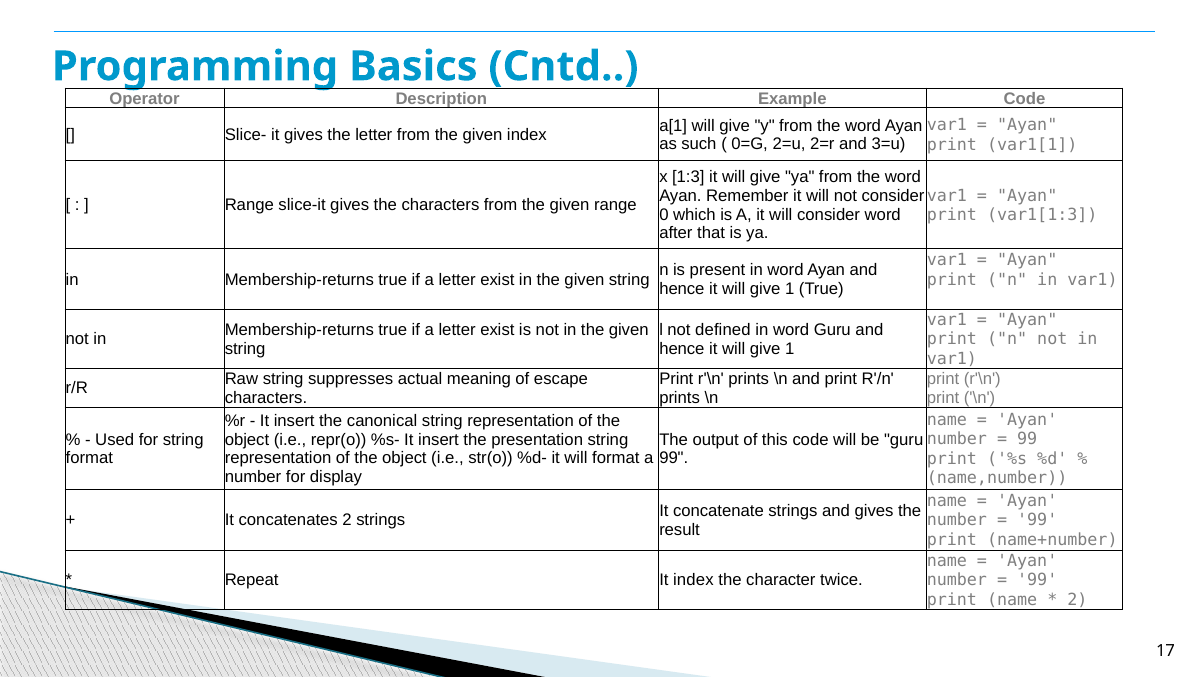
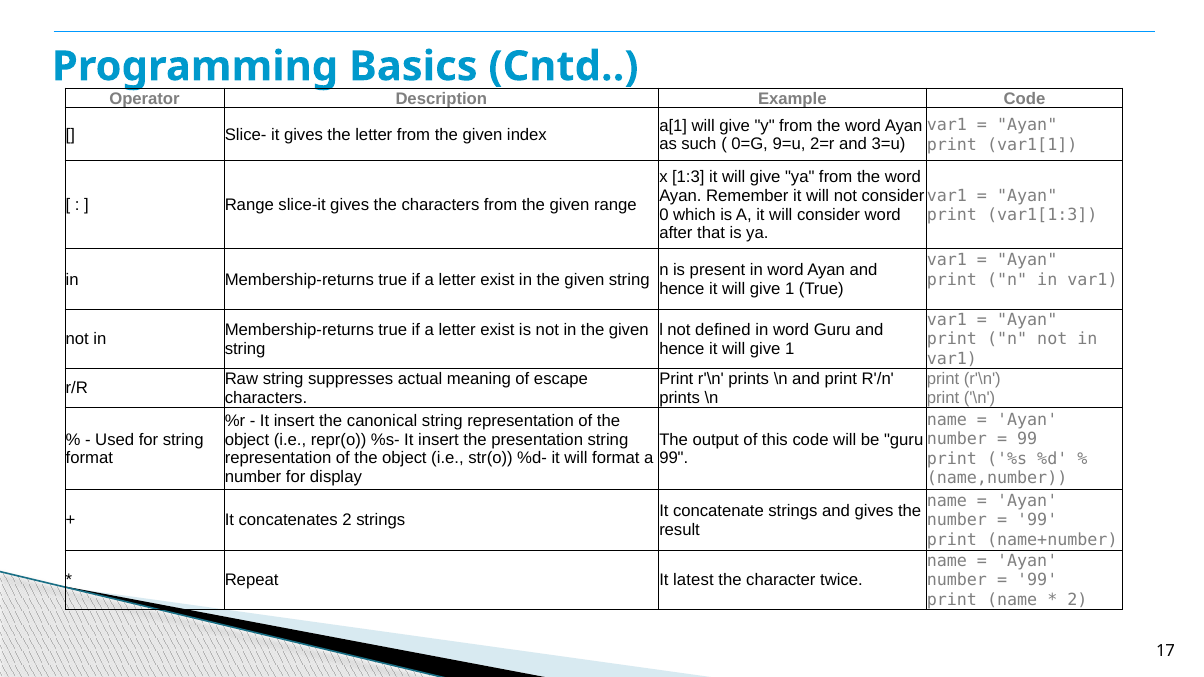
2=u: 2=u -> 9=u (789, 144)
It index: index -> latest (693, 580)
